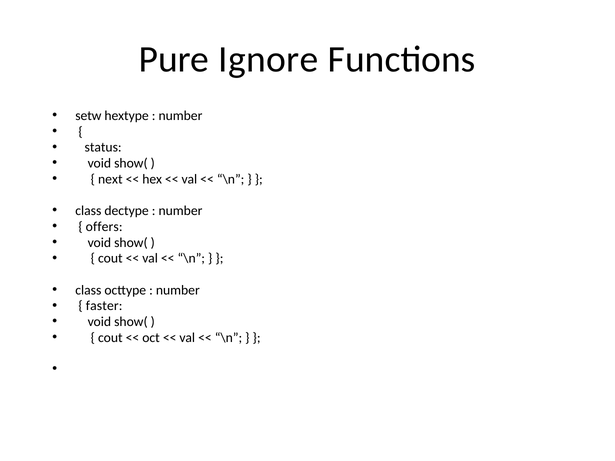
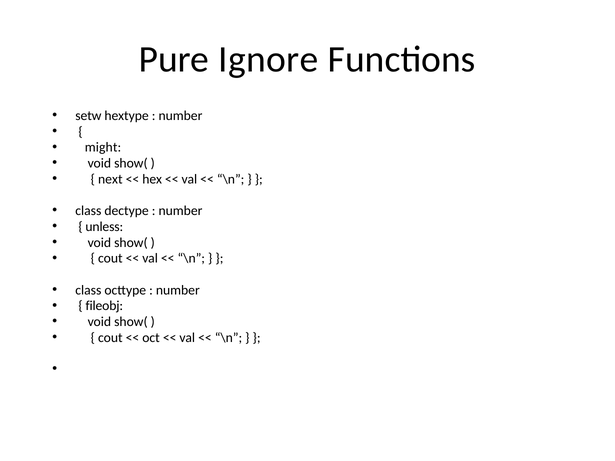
status: status -> might (103, 148)
offers: offers -> unless (104, 227)
faster: faster -> fileobj (104, 306)
